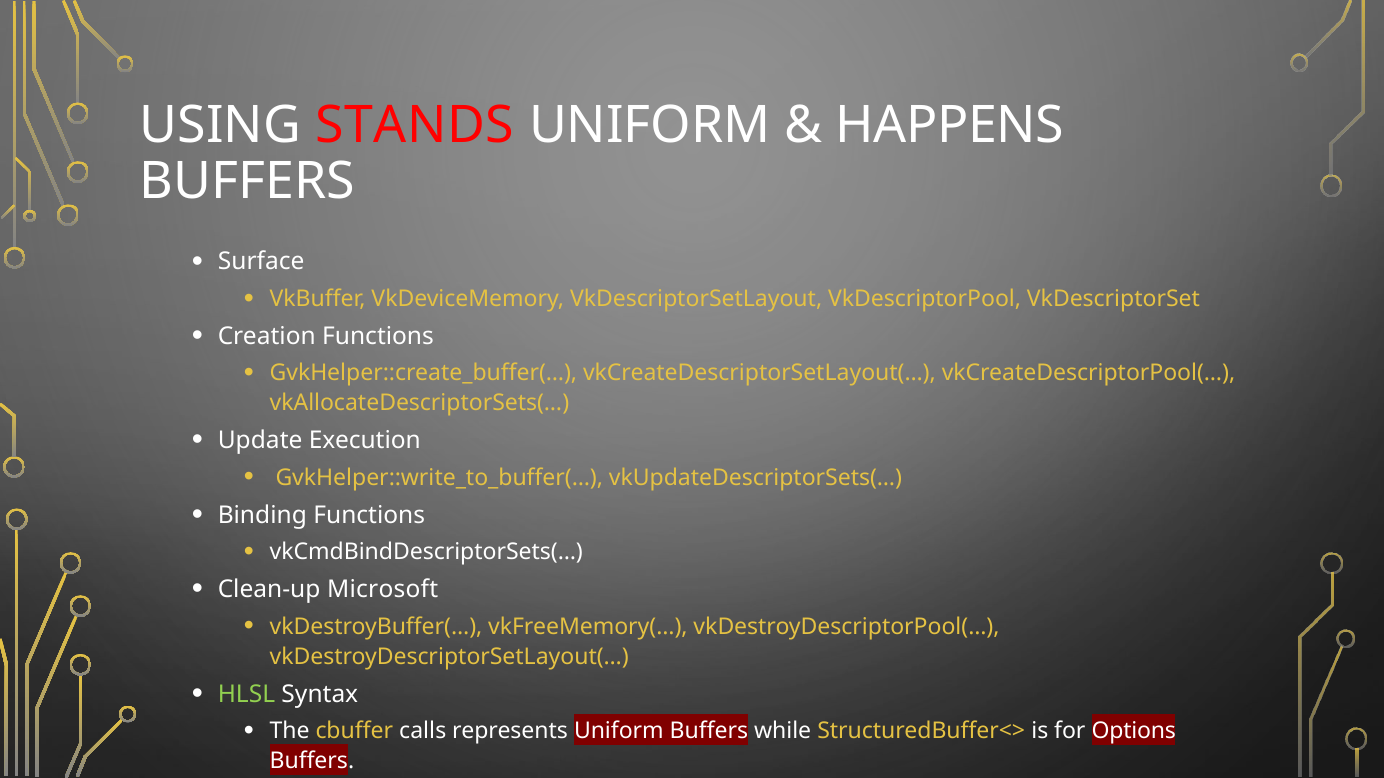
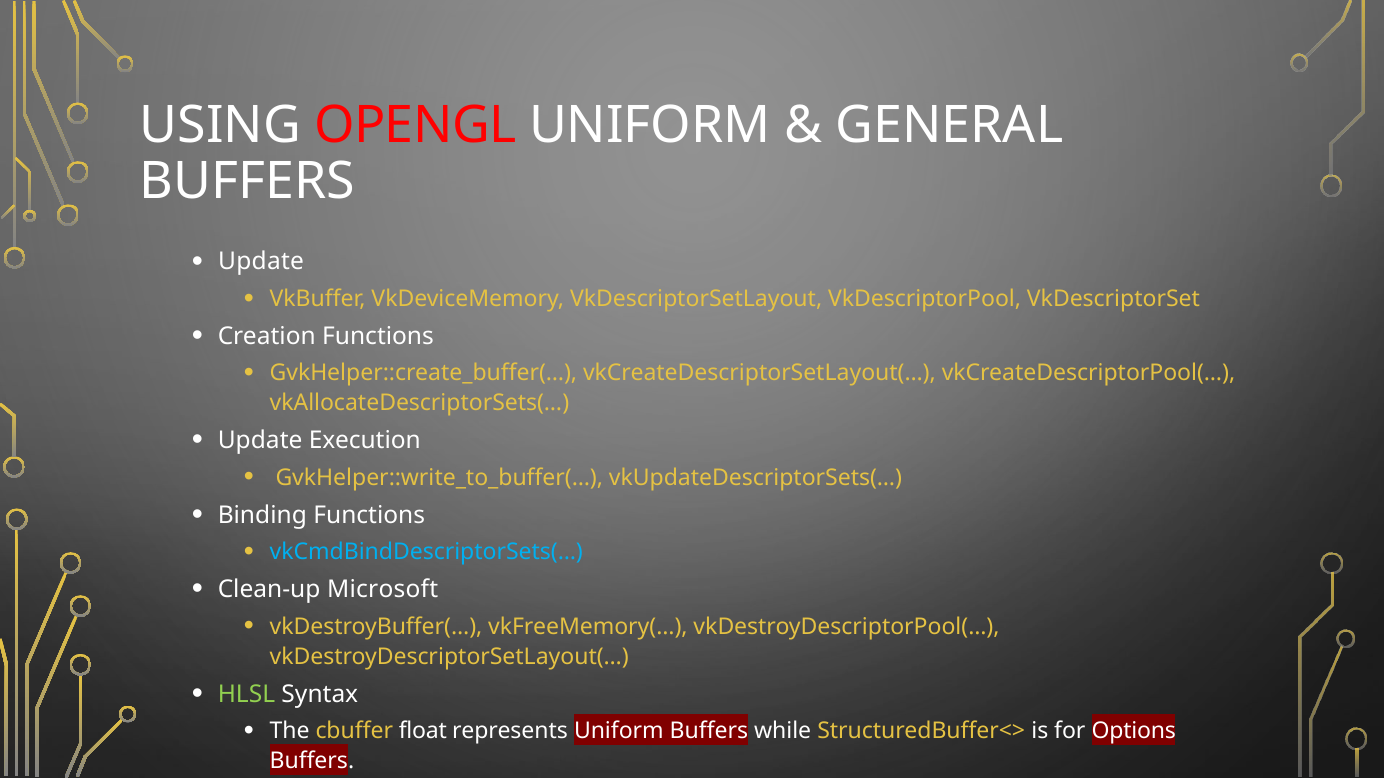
STANDS: STANDS -> OPENGL (415, 126)
HAPPENS: HAPPENS -> GENERAL (949, 126)
Surface: Surface -> Update (261, 262)
vkCmdBindDescriptorSets(… colour: white -> light blue (426, 553)
calls: calls -> float (423, 732)
